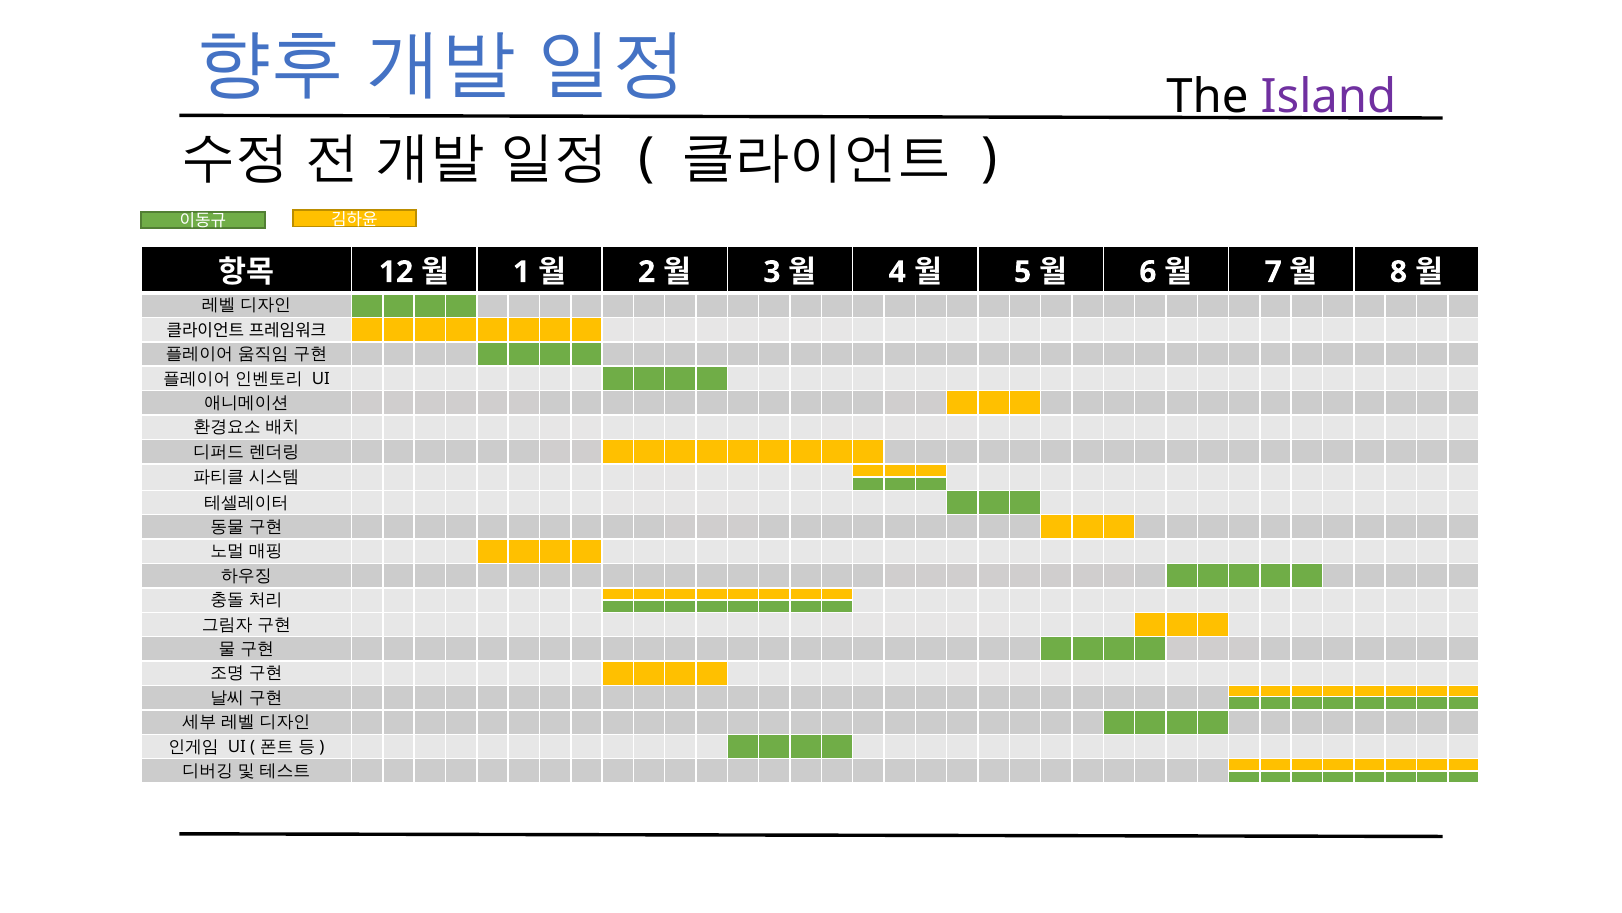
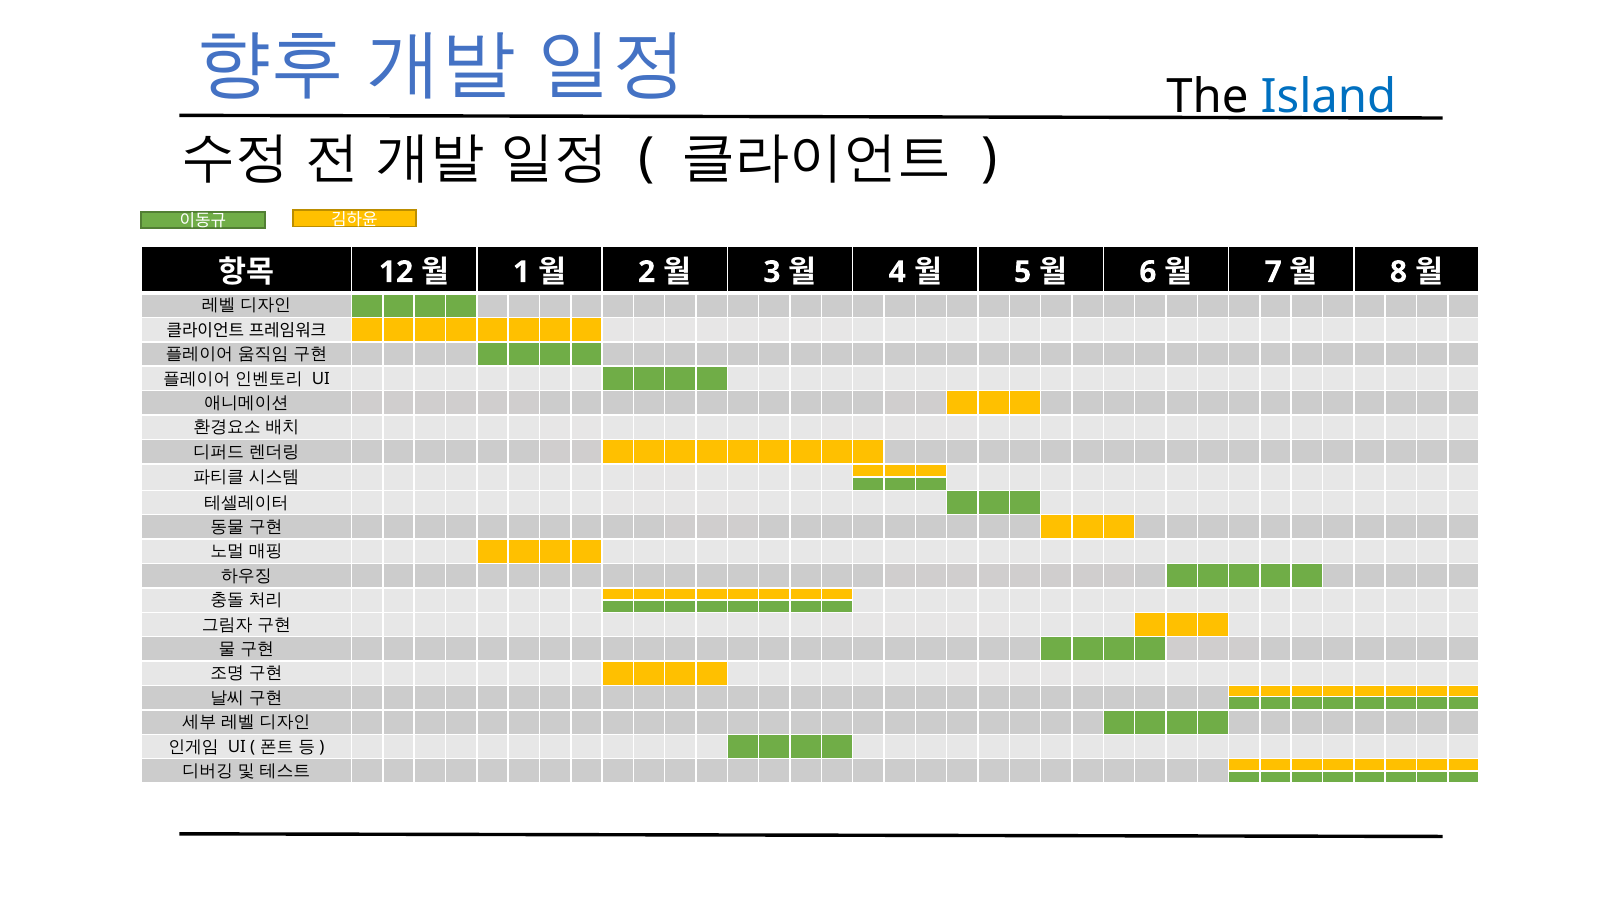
Island colour: purple -> blue (1328, 97)
